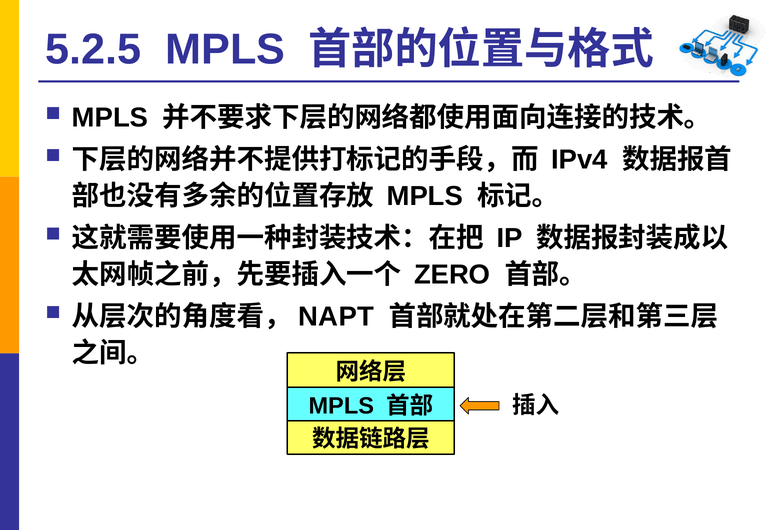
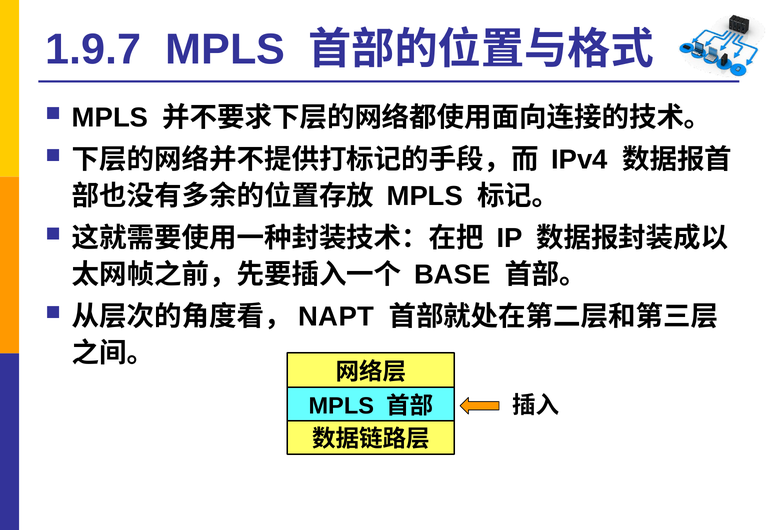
5.2.5: 5.2.5 -> 1.9.7 (93, 49)
ZERO: ZERO -> BASE (452, 275)
